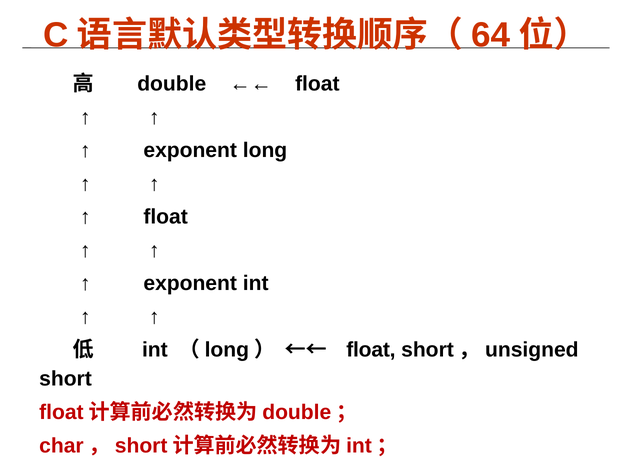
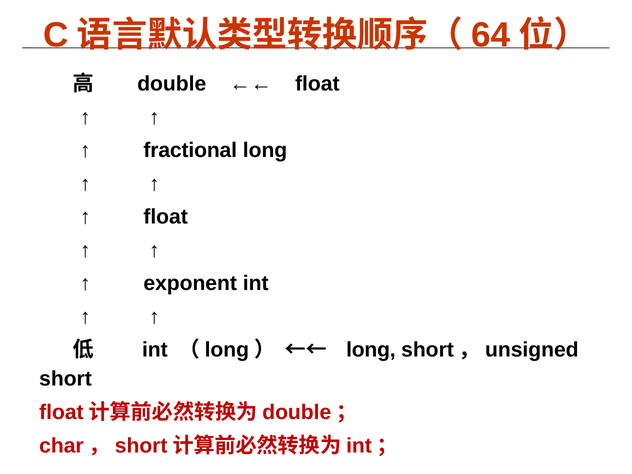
exponent: exponent -> fractional (190, 150)
float: float -> long (371, 350)
